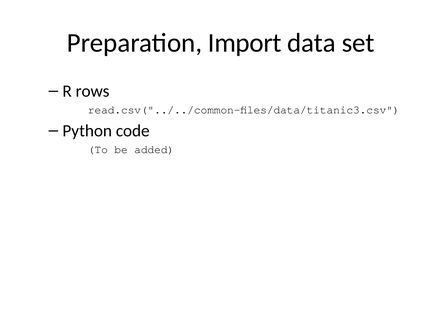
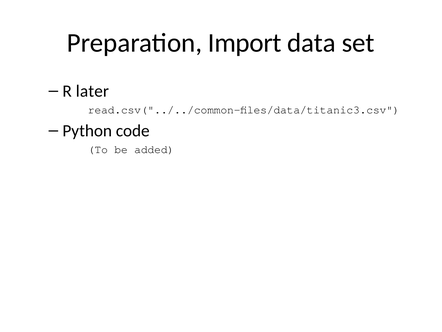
rows: rows -> later (92, 91)
